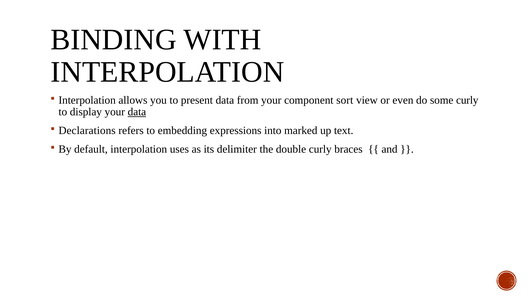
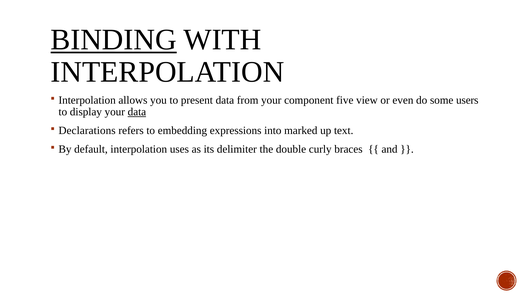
BINDING underline: none -> present (114, 40)
sort: sort -> five (345, 100)
some curly: curly -> users (467, 100)
